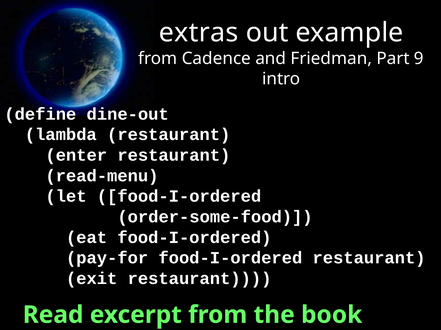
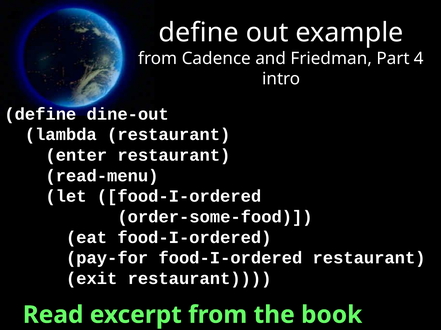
extras: extras -> define (199, 33)
9: 9 -> 4 (419, 59)
